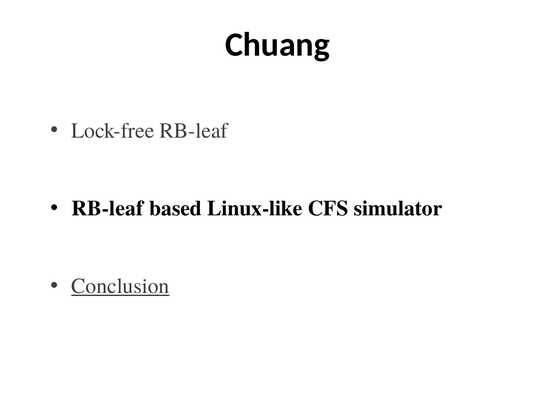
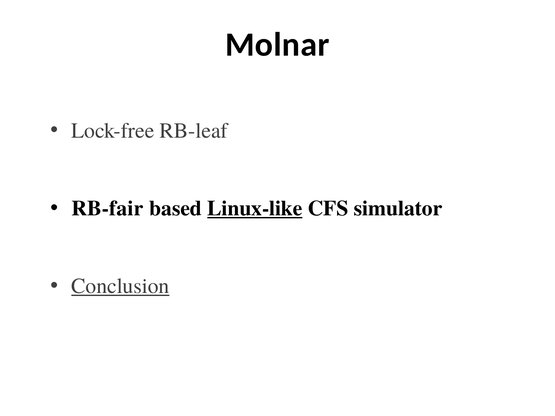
Chuang: Chuang -> Molnar (277, 45)
RB-leaf: RB-leaf -> RB-fair (107, 209)
Linux-like underline: none -> present (255, 209)
